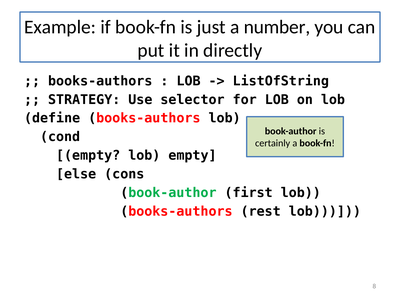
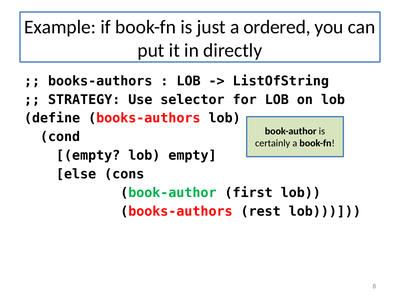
number: number -> ordered (277, 27)
